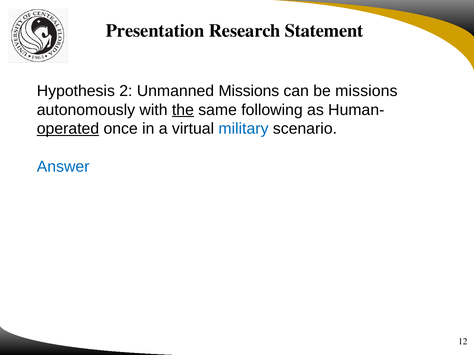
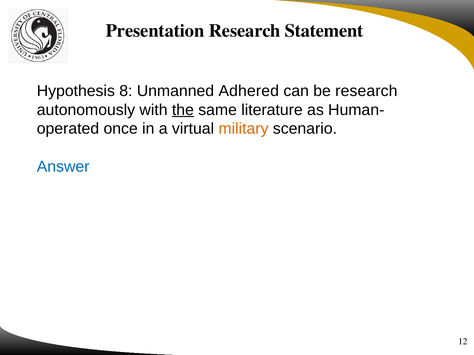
2: 2 -> 8 (126, 91)
Unmanned Missions: Missions -> Adhered (249, 91)
be missions: missions -> research (366, 91)
following: following -> literature (272, 110)
operated underline: present -> none (68, 129)
military colour: blue -> orange (243, 129)
